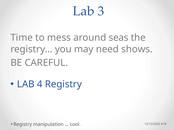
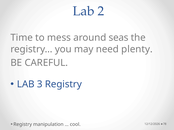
3: 3 -> 2 (101, 11)
shows: shows -> plenty (137, 49)
4: 4 -> 3 (40, 85)
